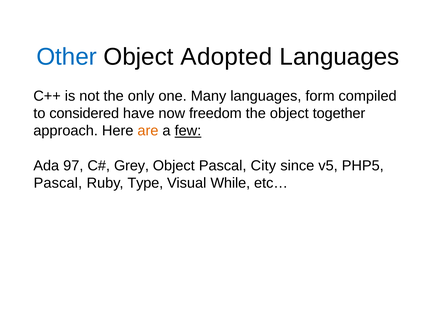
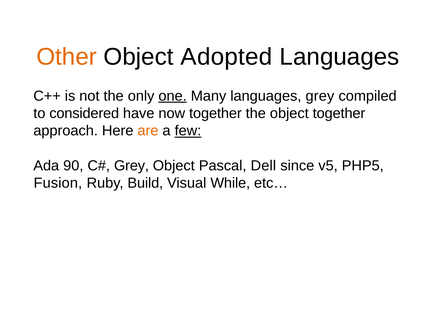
Other colour: blue -> orange (67, 57)
one underline: none -> present (173, 96)
languages form: form -> grey (320, 96)
now freedom: freedom -> together (215, 113)
97: 97 -> 90 (73, 166)
City: City -> Dell (263, 166)
Pascal: Pascal -> Fusion (58, 183)
Type: Type -> Build (145, 183)
